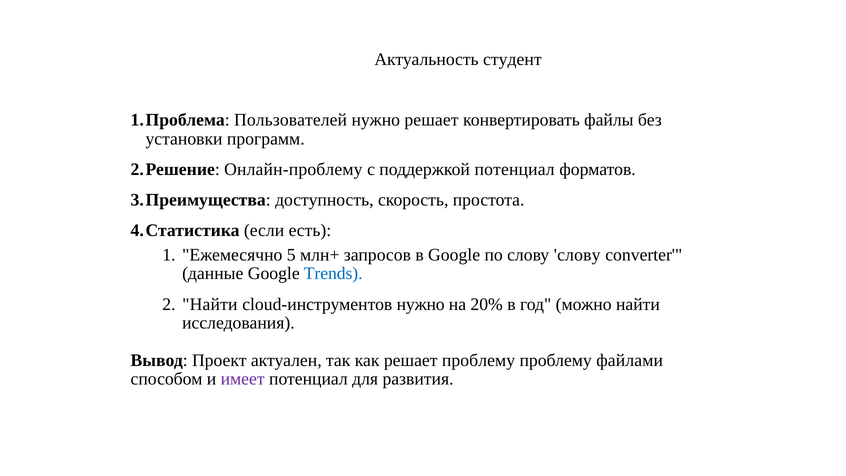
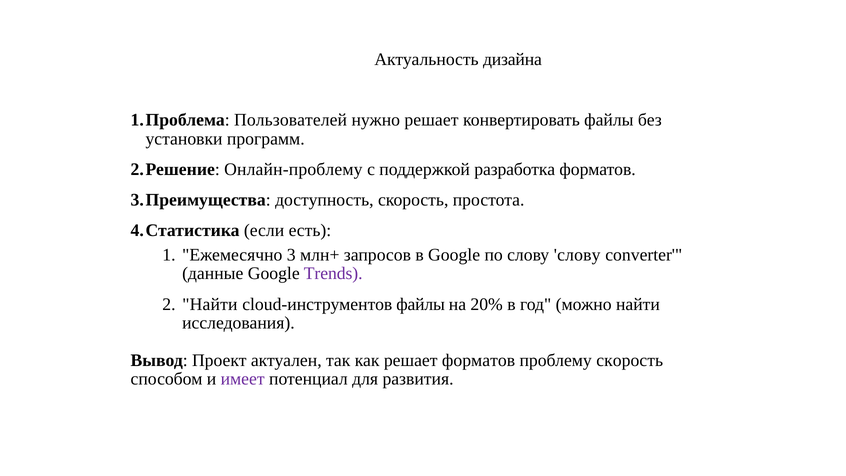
студент: студент -> дизайна (512, 59)
поддержкой потенциал: потенциал -> разработка (515, 169)
5: 5 -> 3 (291, 255)
Trends colour: blue -> purple (333, 274)
cloud-инструментов нужно: нужно -> файлы (421, 304)
решает проблему: проблему -> форматов (479, 360)
проблему файлами: файлами -> скорость (630, 360)
